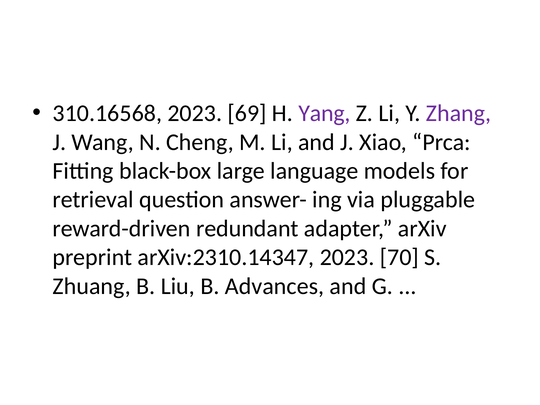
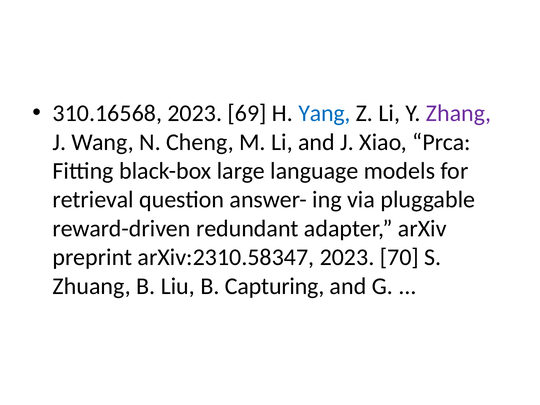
Yang colour: purple -> blue (324, 113)
arXiv:2310.14347: arXiv:2310.14347 -> arXiv:2310.58347 (226, 257)
Advances: Advances -> Capturing (275, 286)
